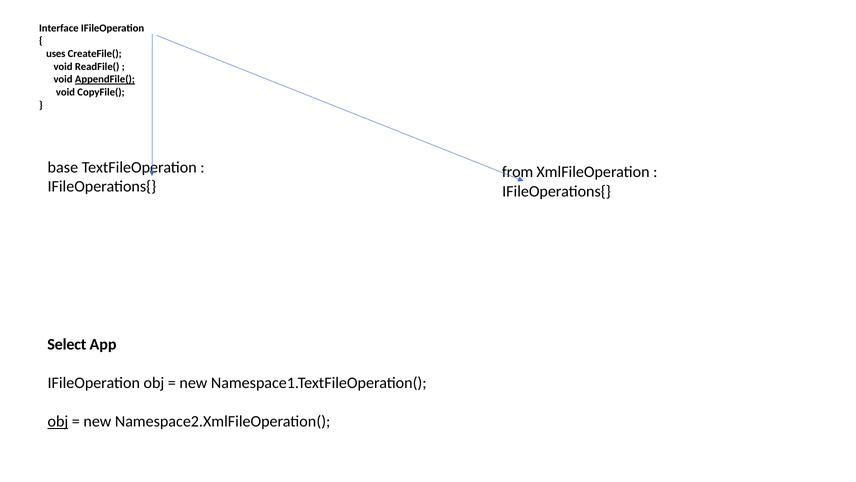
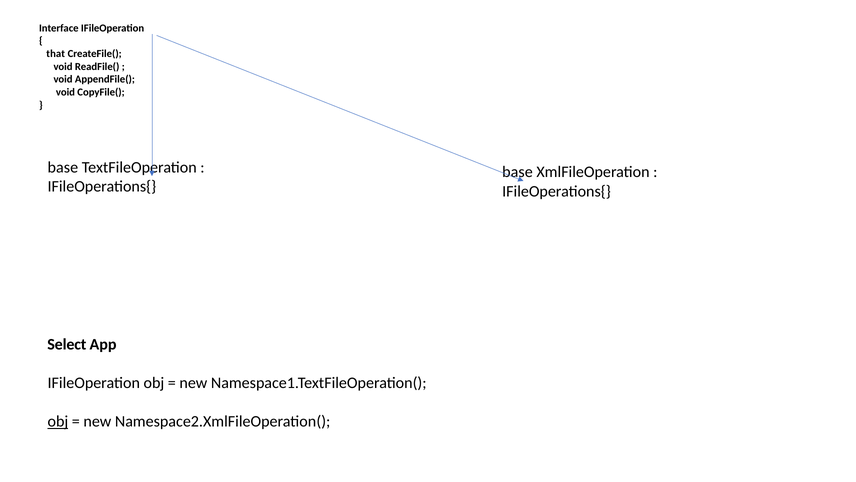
uses: uses -> that (56, 54)
AppendFile( underline: present -> none (105, 79)
from: from -> base (517, 172)
